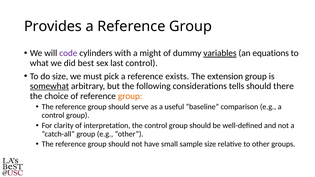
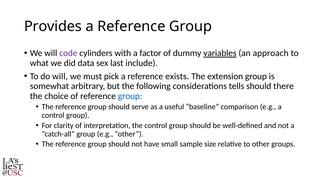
might: might -> factor (150, 53)
equations: equations -> approach (271, 53)
best: best -> data (86, 63)
last control: control -> include (142, 63)
do size: size -> will (60, 76)
somewhat underline: present -> none (49, 86)
group colour: orange -> blue (130, 96)
